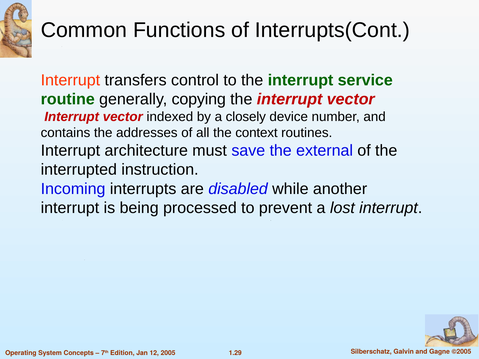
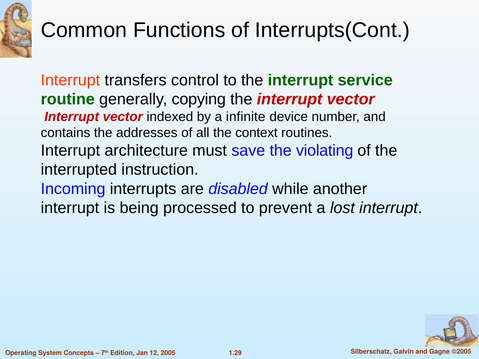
closely: closely -> infinite (246, 117)
external: external -> violating (325, 151)
